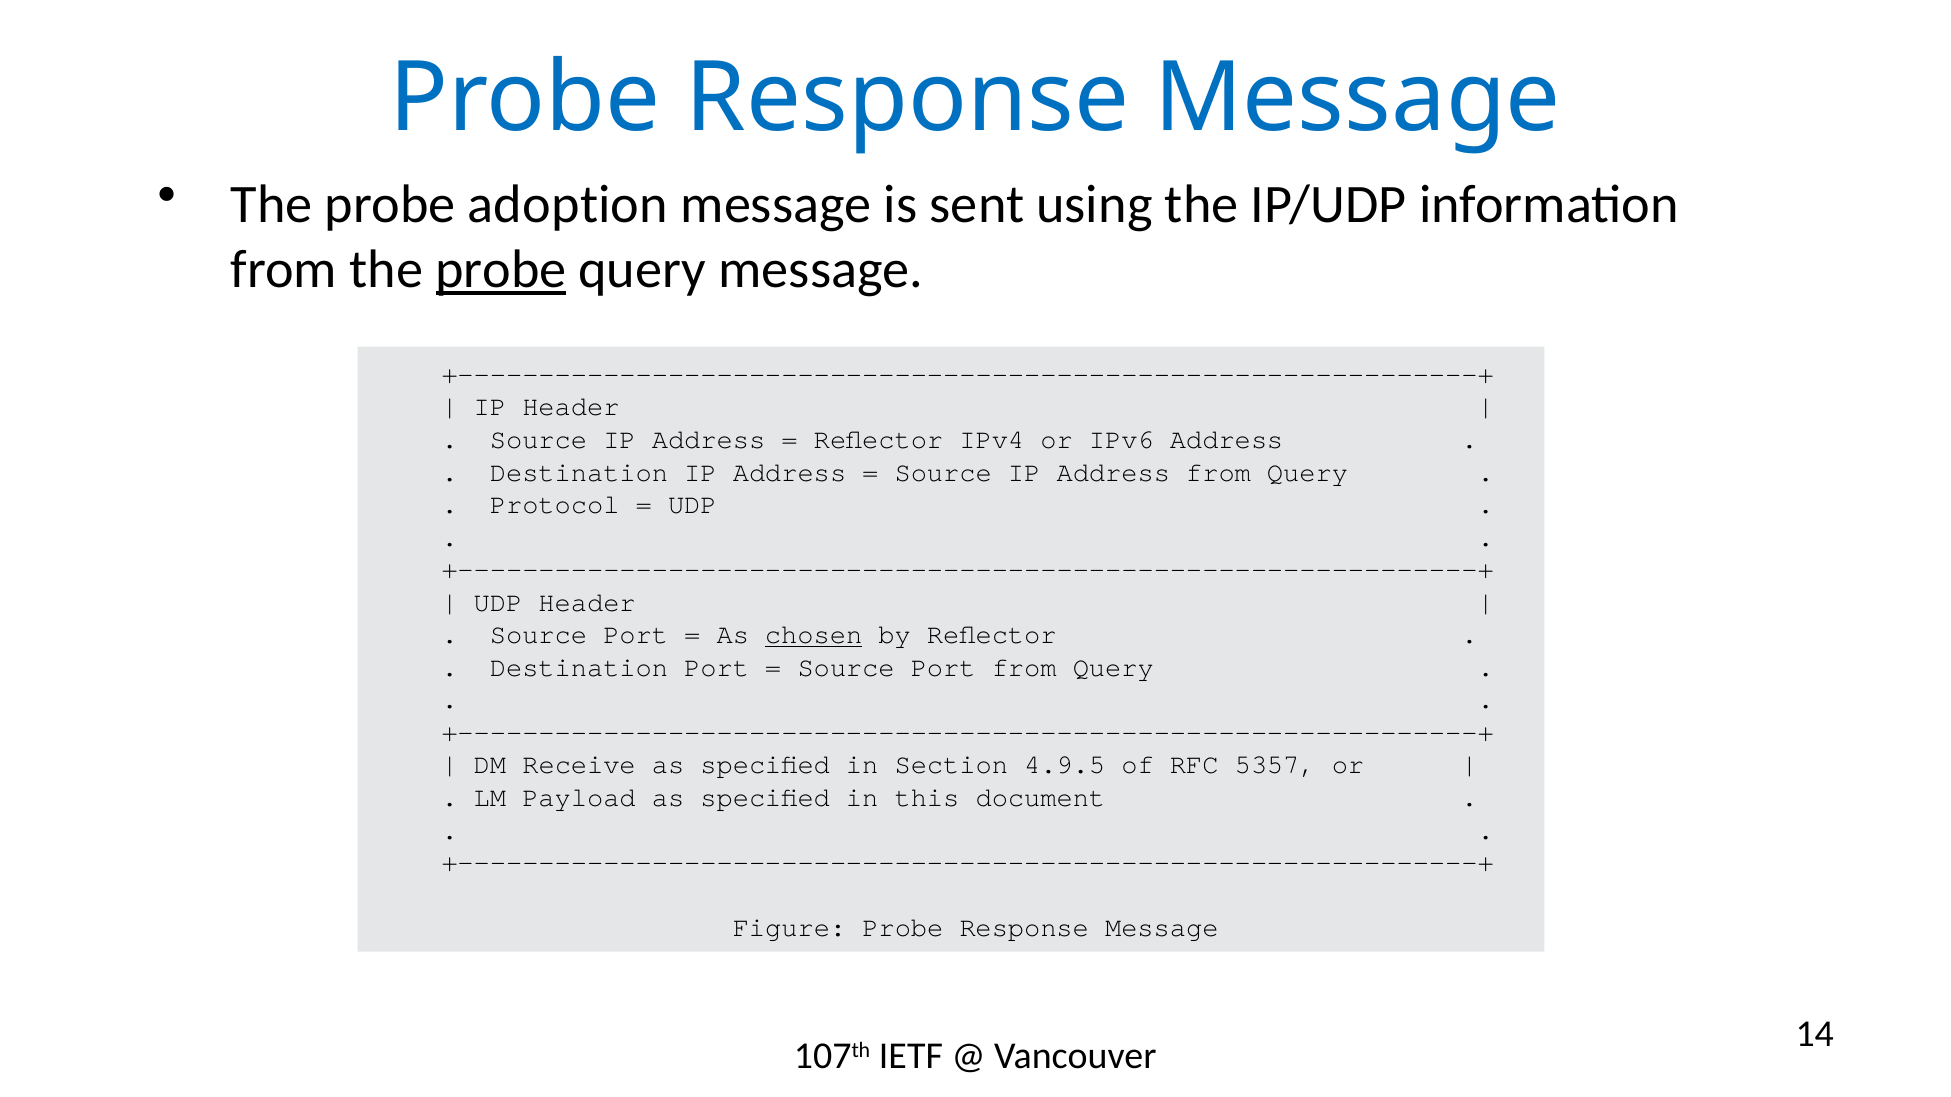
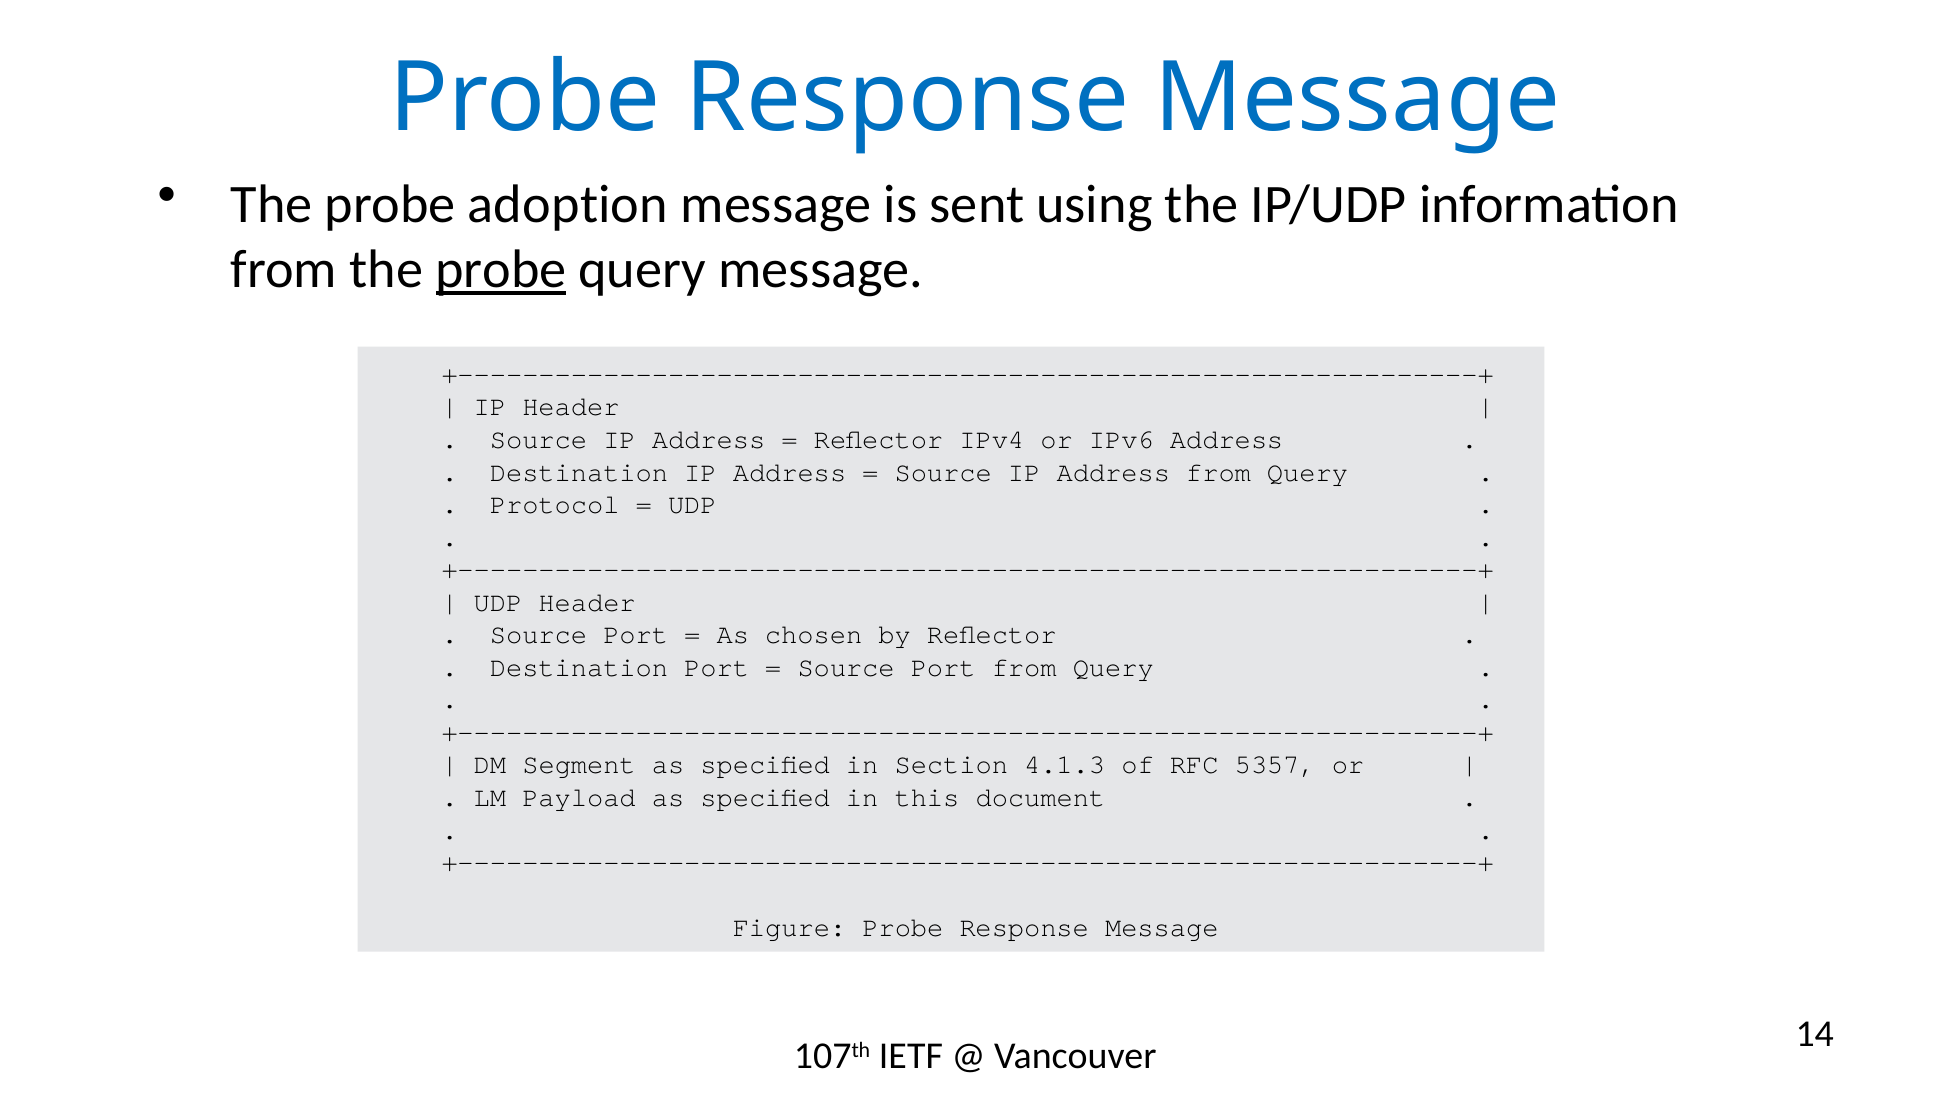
chosen underline: present -> none (814, 635)
Receive: Receive -> Segment (579, 765)
4.9.5: 4.9.5 -> 4.1.3 (1065, 765)
